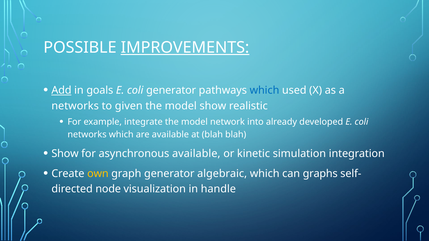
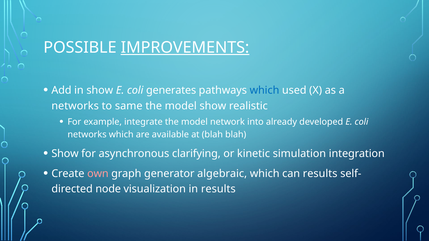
Add underline: present -> none (61, 91)
in goals: goals -> show (100, 91)
coli generator: generator -> generates (171, 91)
given: given -> same (129, 106)
asynchronous available: available -> clarifying (196, 154)
own colour: yellow -> pink (98, 174)
can graphs: graphs -> results (320, 174)
in handle: handle -> results (218, 189)
